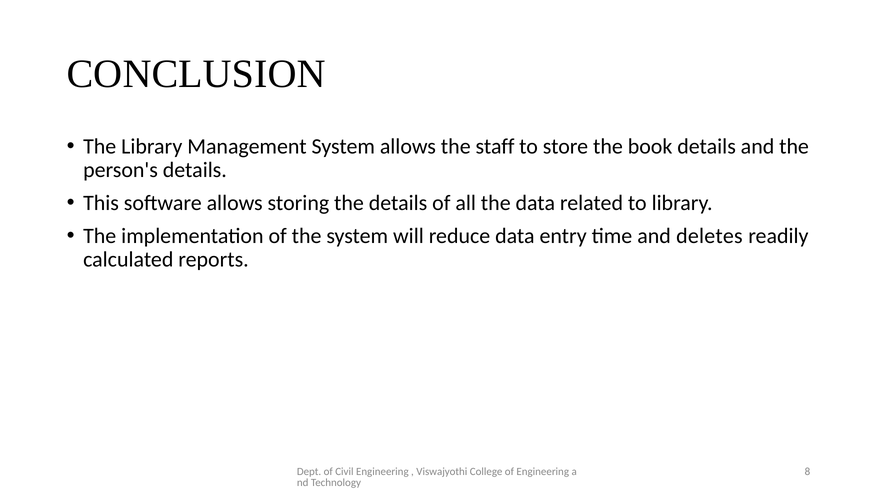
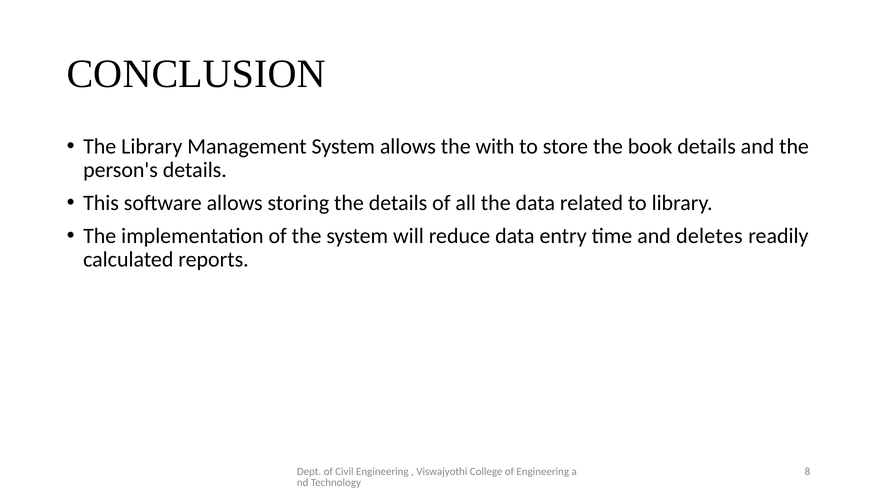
staff: staff -> with (495, 146)
